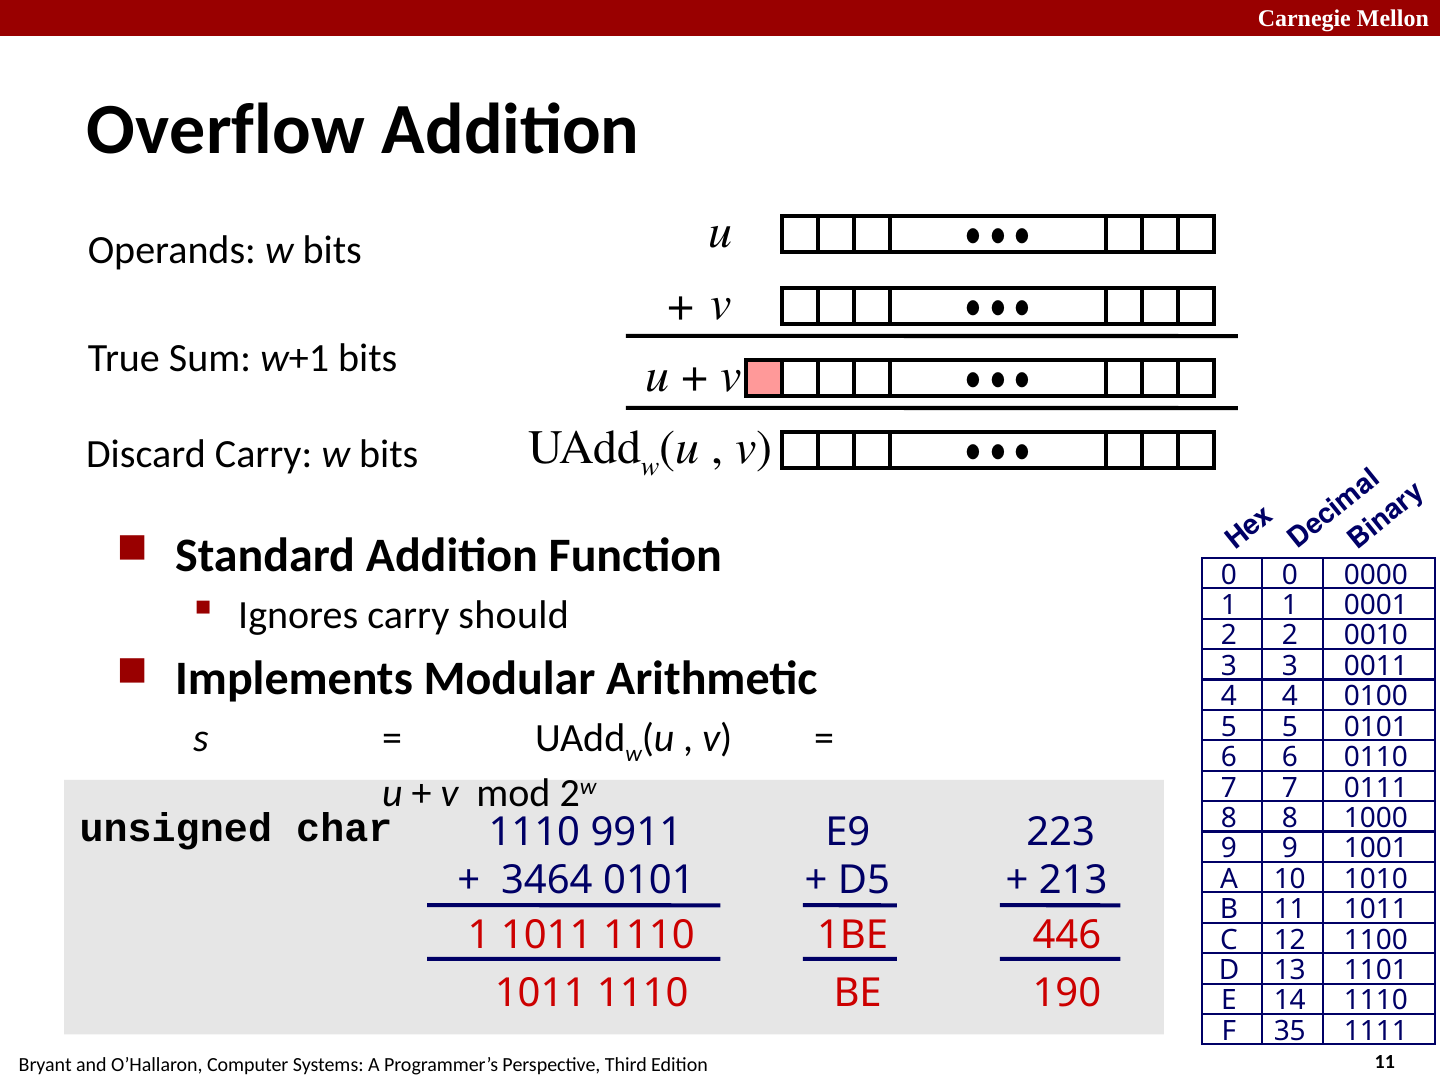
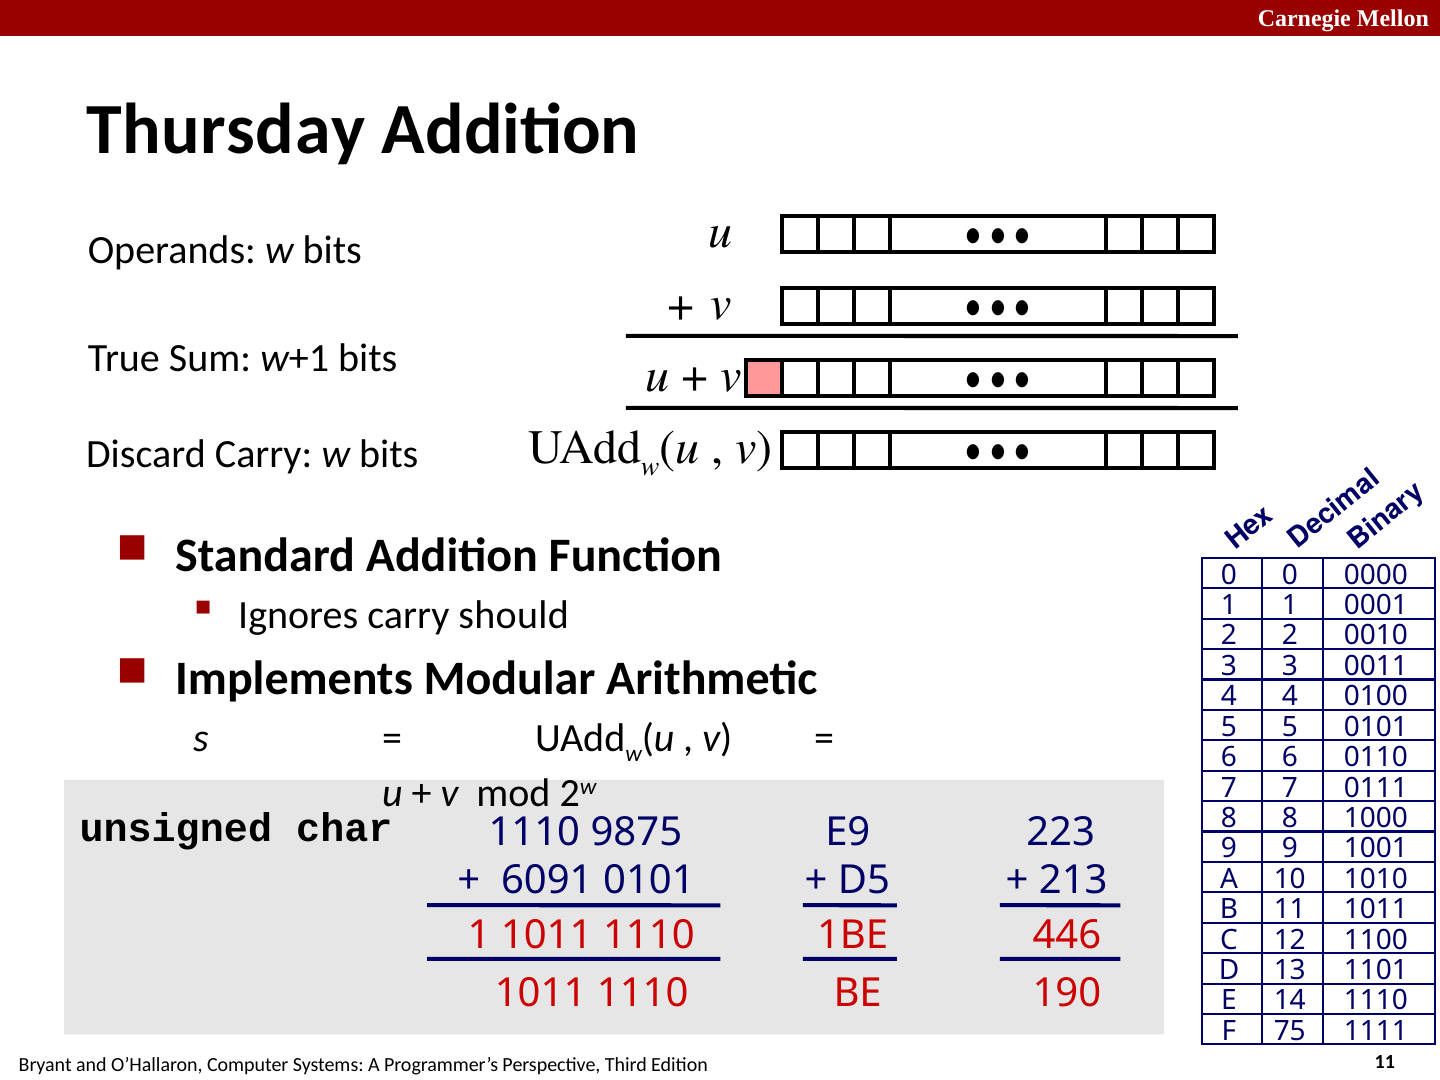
Overflow: Overflow -> Thursday (226, 129)
9911: 9911 -> 9875 (636, 832)
3464: 3464 -> 6091 (547, 880)
35: 35 -> 75 (1290, 1031)
